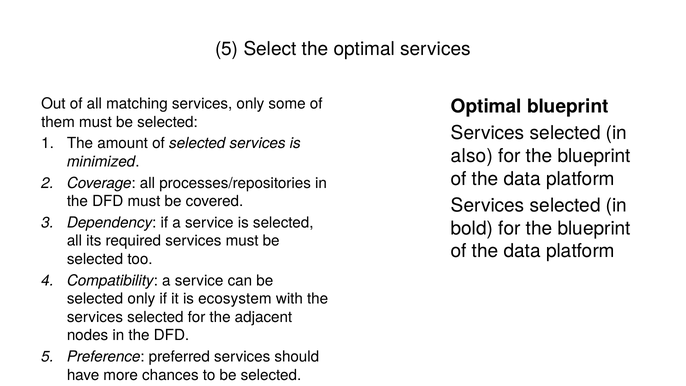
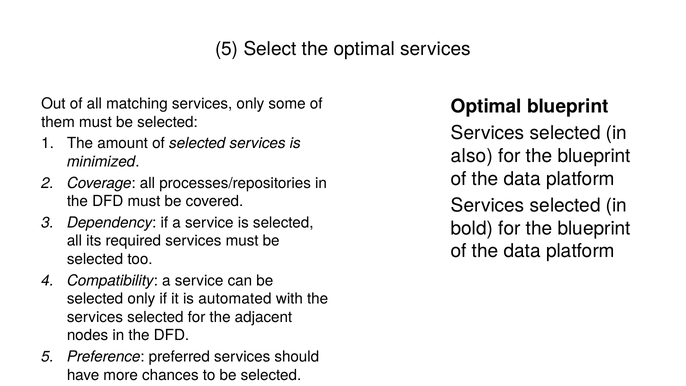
ecosystem: ecosystem -> automated (235, 299)
